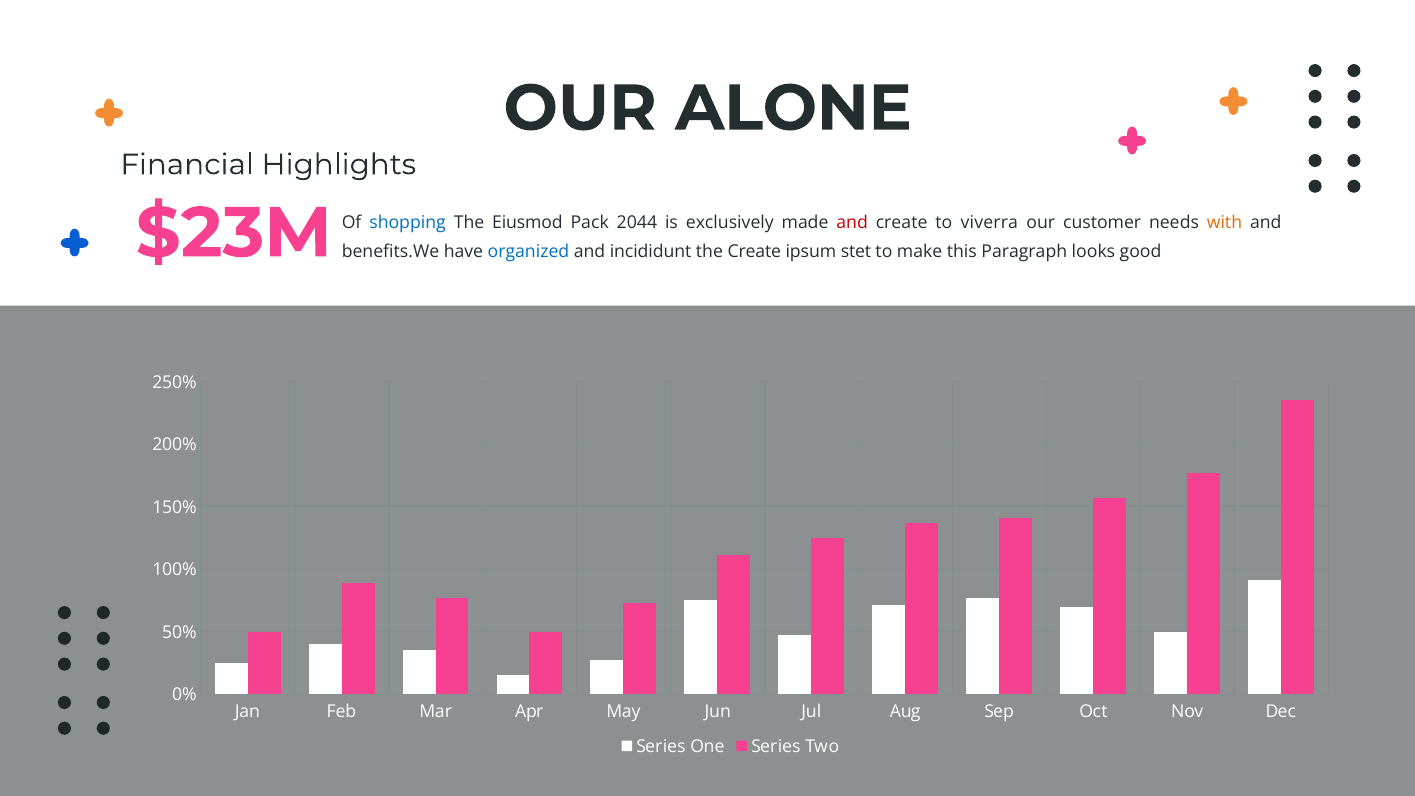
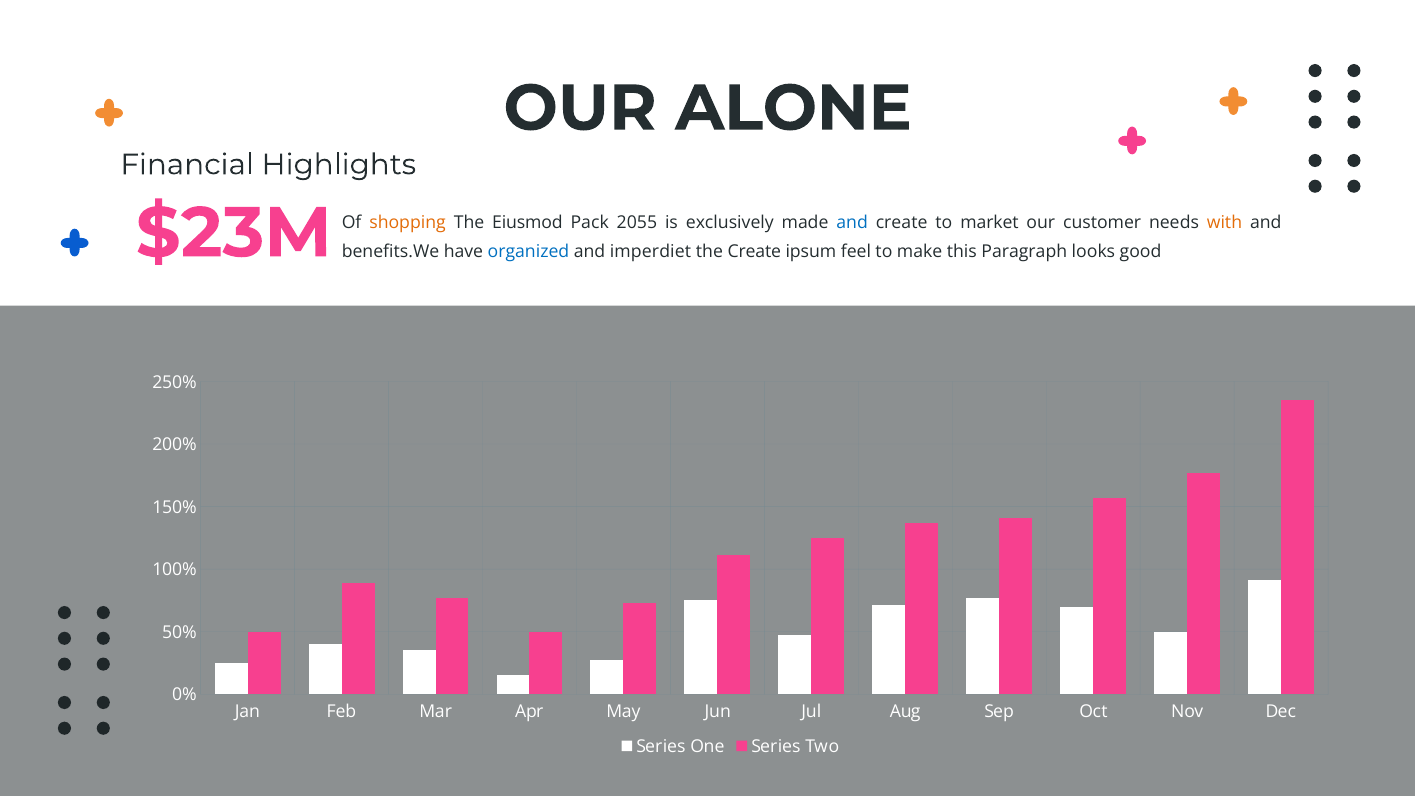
shopping colour: blue -> orange (408, 223)
2044: 2044 -> 2055 (637, 223)
and colour: red -> blue (852, 223)
viverra: viverra -> market (989, 223)
incididunt: incididunt -> imperdiet (650, 252)
stet: stet -> feel (856, 252)
